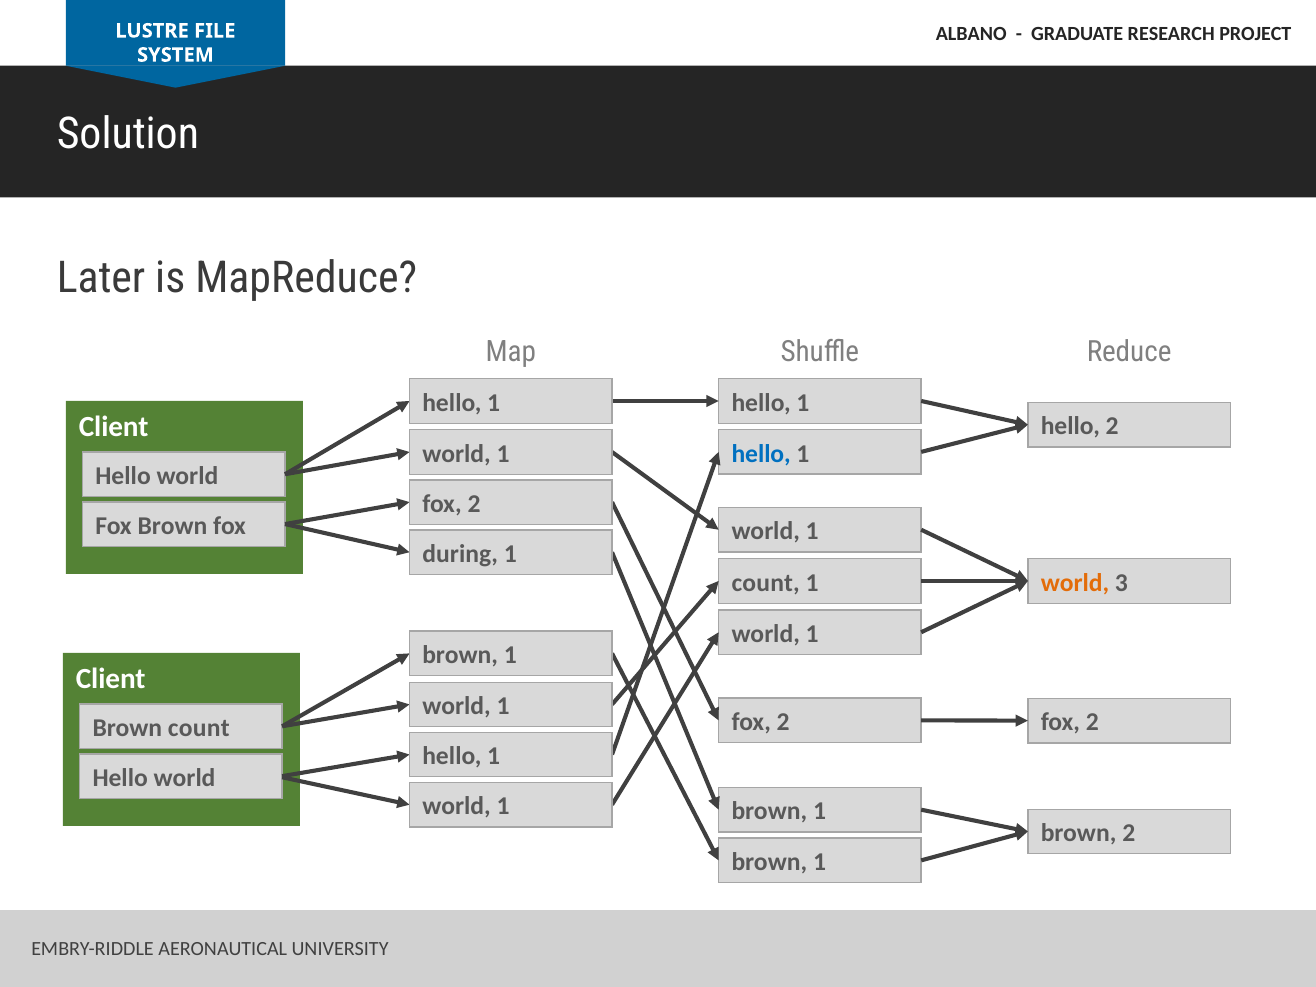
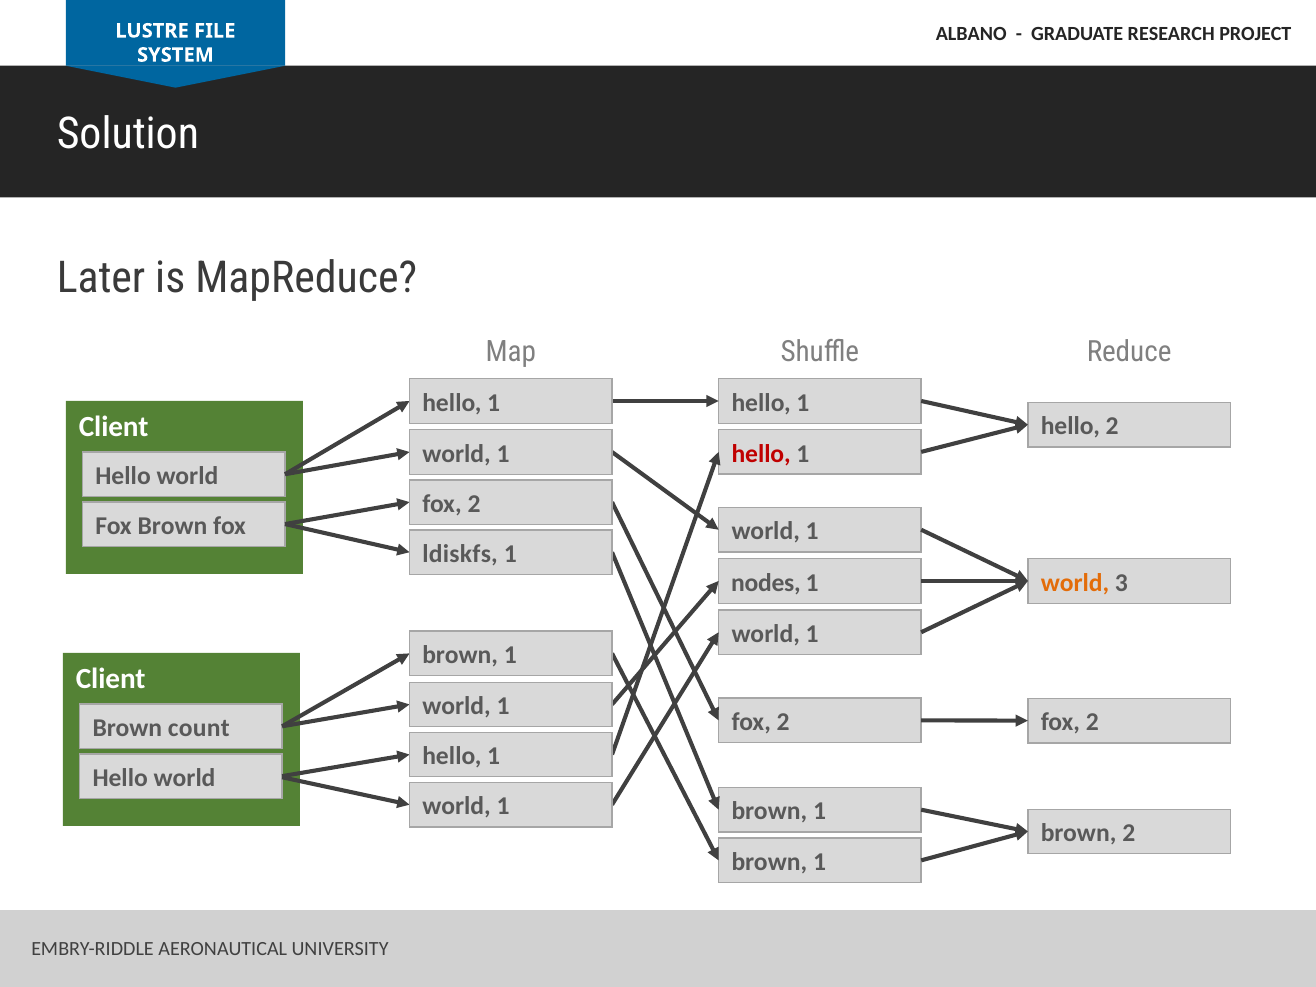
hello colour: blue -> red (761, 454)
during: during -> ldiskfs (460, 554)
count: count -> nodes (766, 583)
